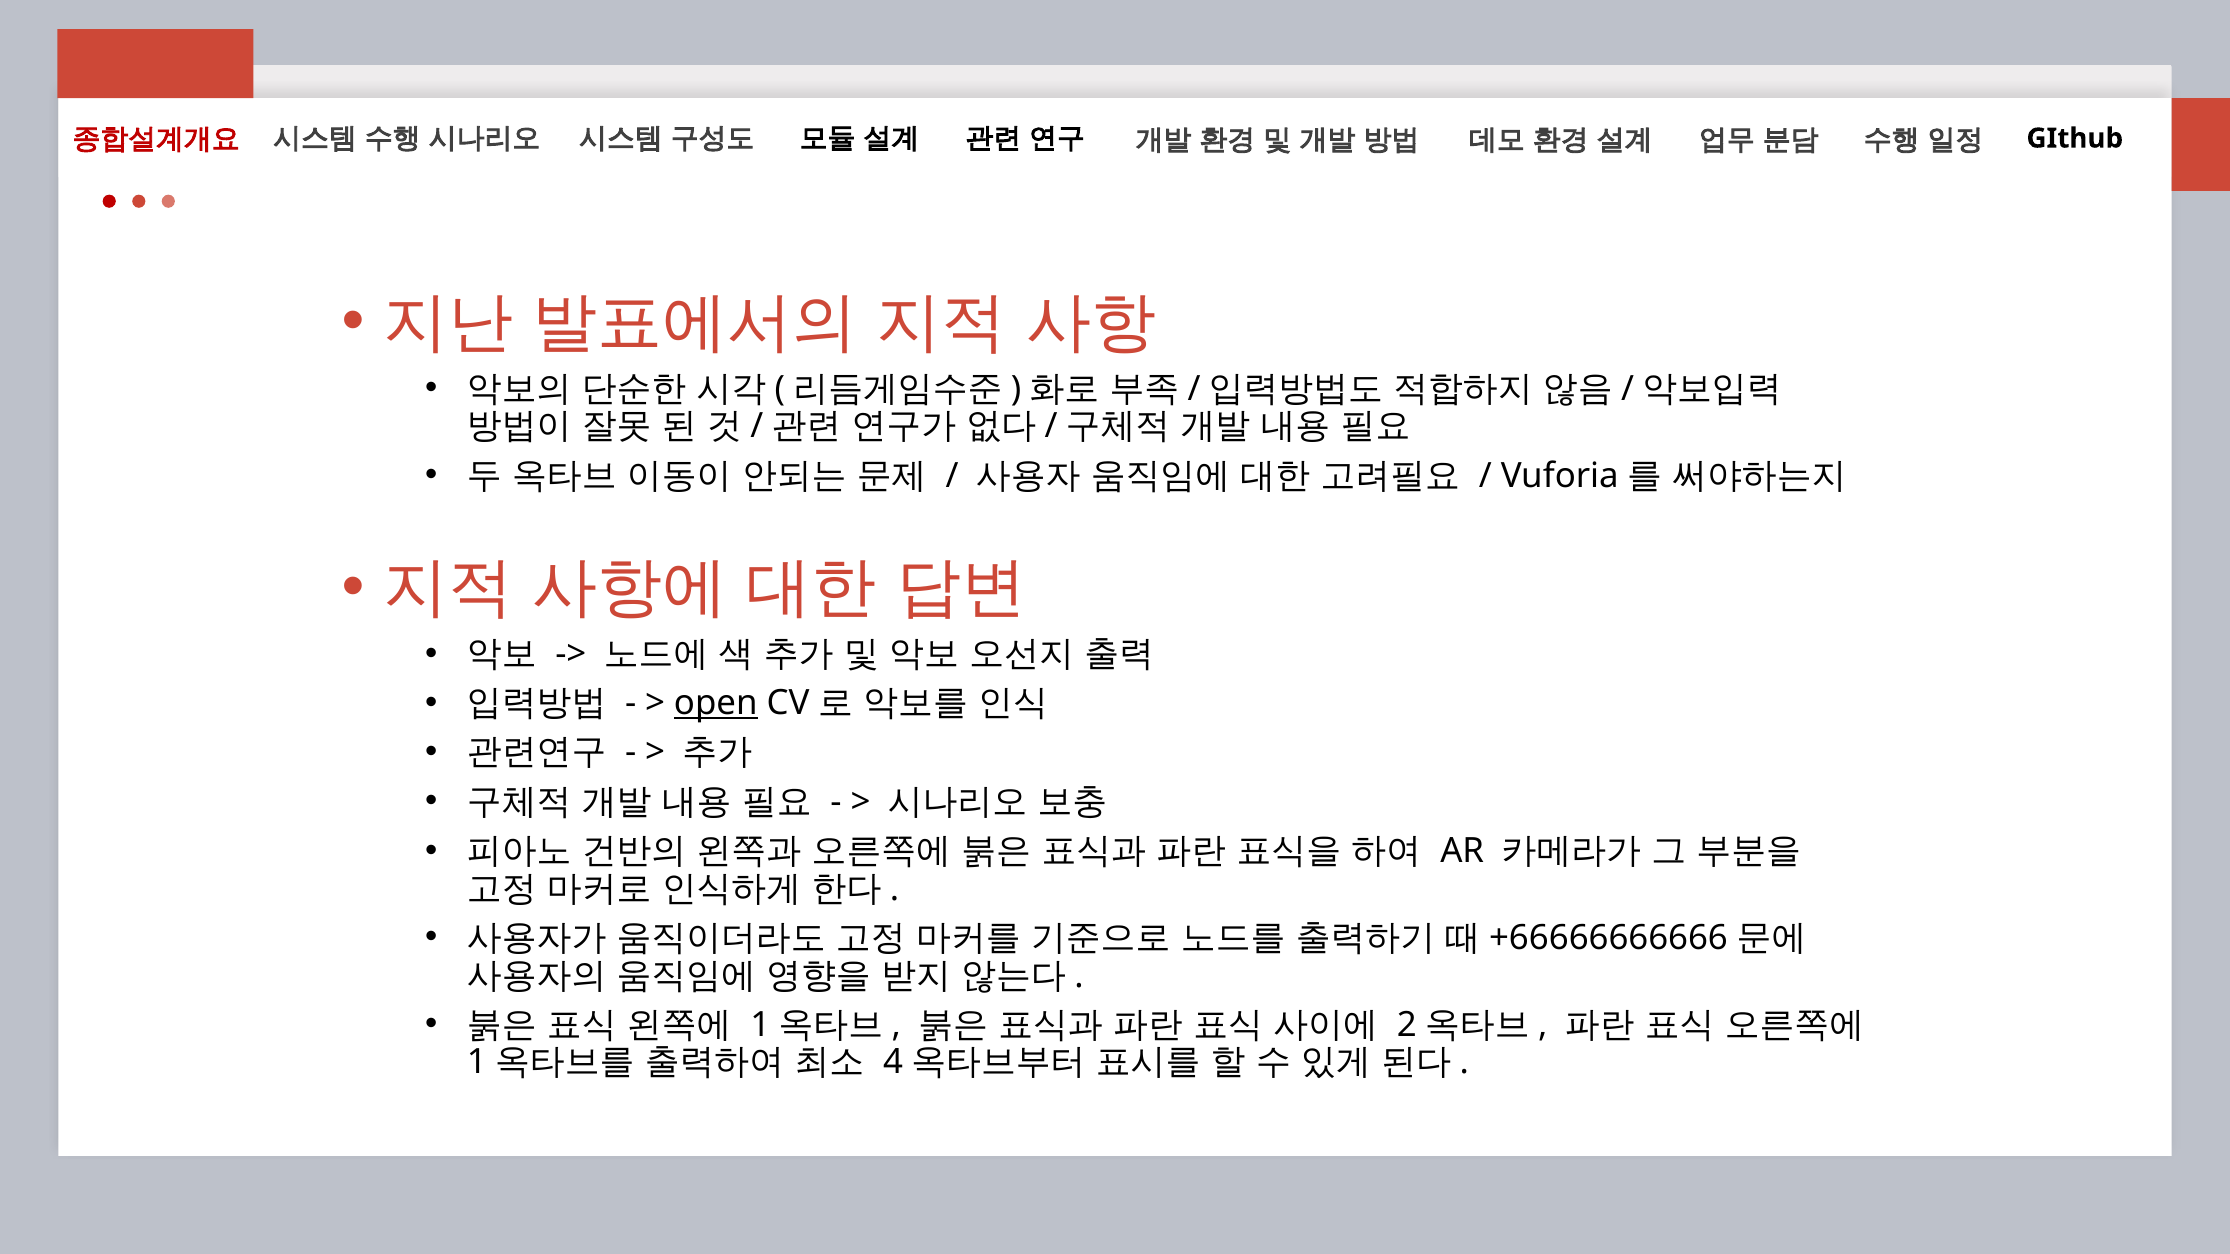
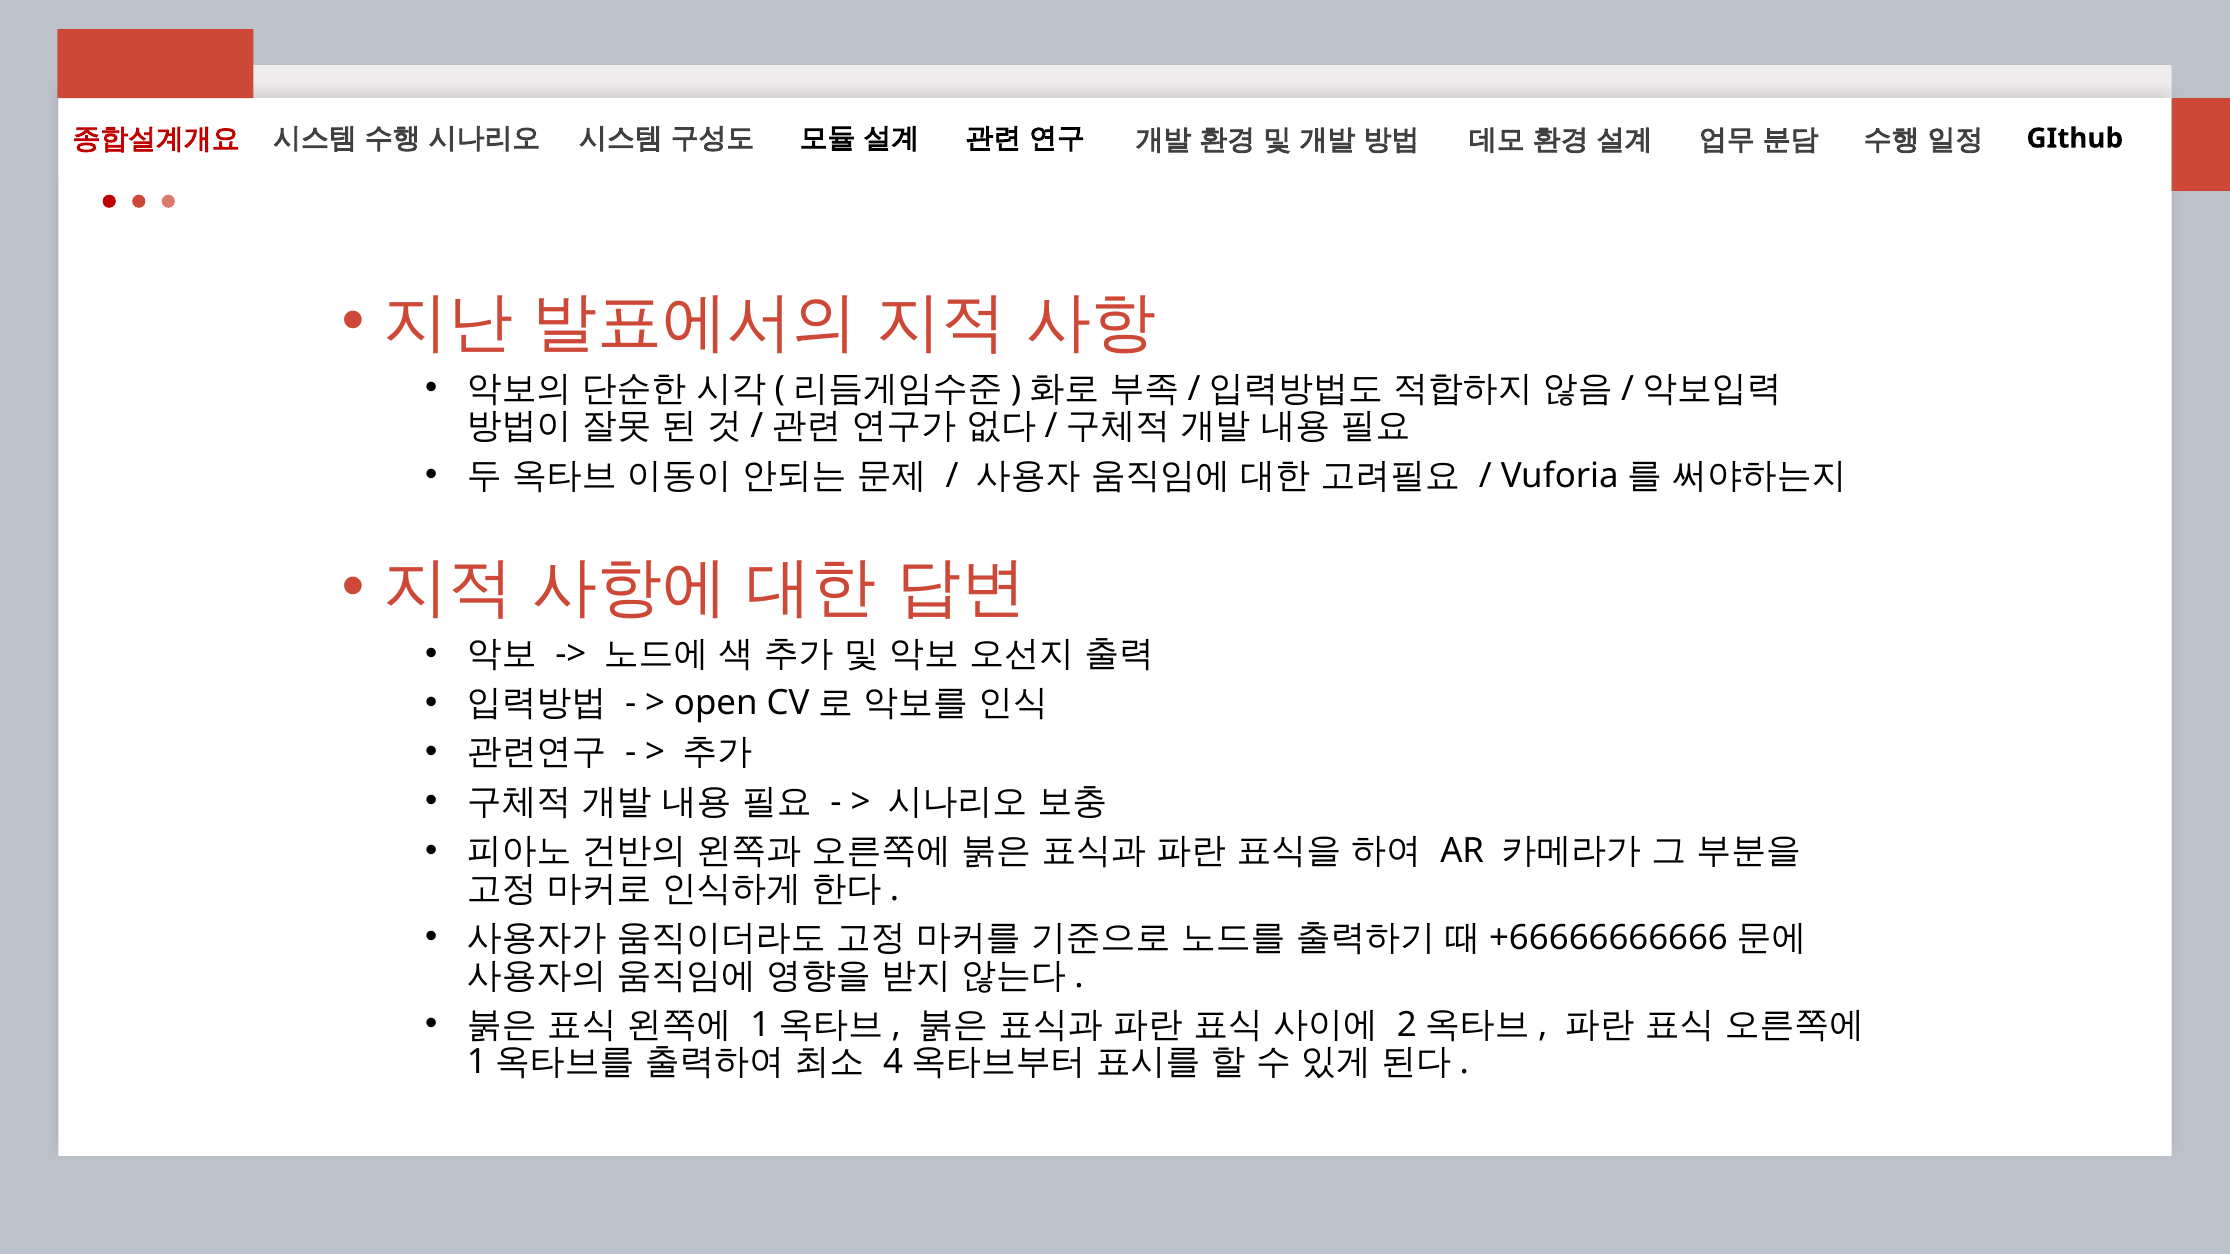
open underline: present -> none (716, 703)
